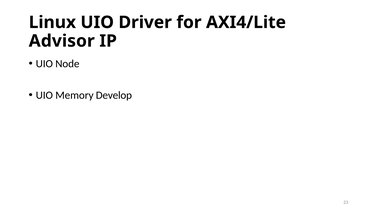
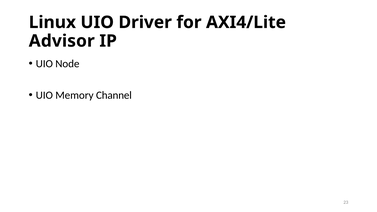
Develop: Develop -> Channel (114, 95)
